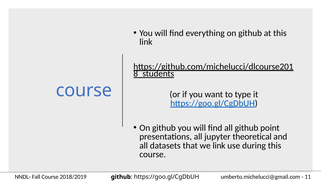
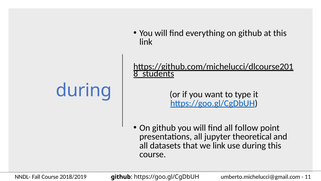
course: course -> during (84, 90)
all github: github -> follow (246, 128)
